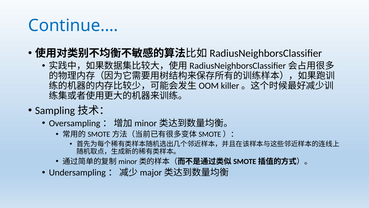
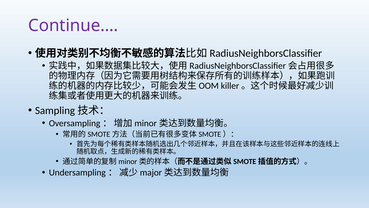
Continue… colour: blue -> purple (73, 26)
